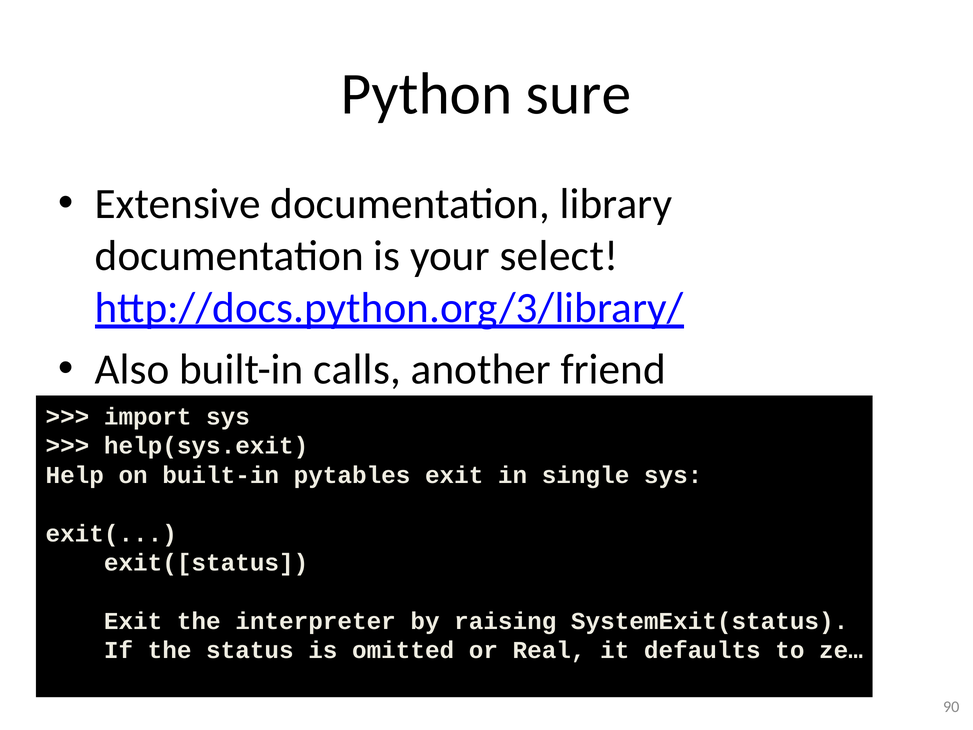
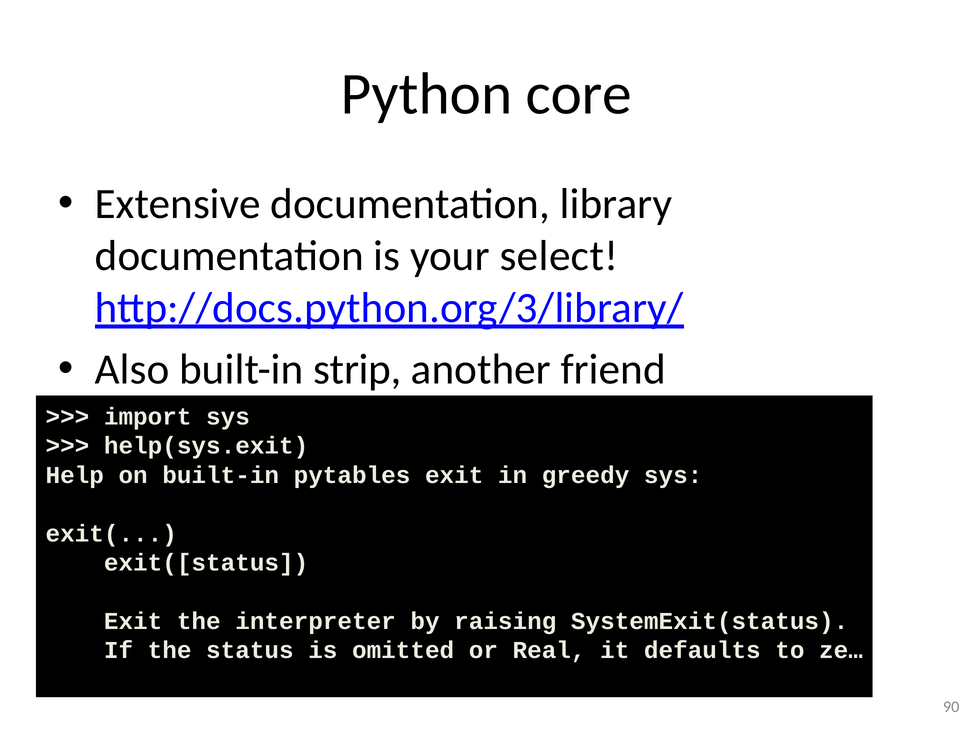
sure: sure -> core (579, 94)
calls: calls -> strip (357, 369)
single: single -> greedy (586, 475)
